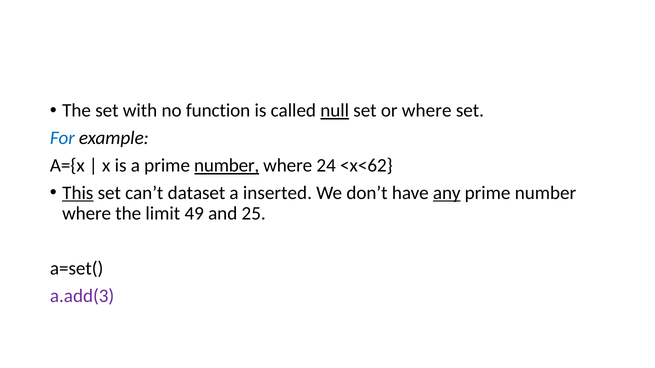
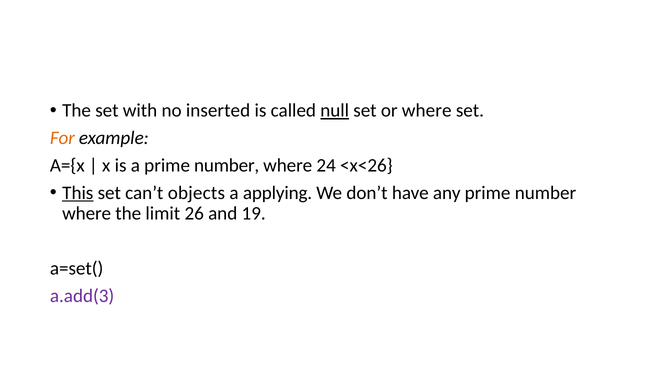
function: function -> inserted (218, 111)
For colour: blue -> orange (62, 138)
number underline: present -> none (227, 166)
<x<62: <x<62 -> <x<26 (366, 166)
dataset: dataset -> objects (196, 193)
inserted: inserted -> applying (278, 193)
any underline: present -> none (447, 193)
49: 49 -> 26 (194, 214)
25: 25 -> 19 (254, 214)
